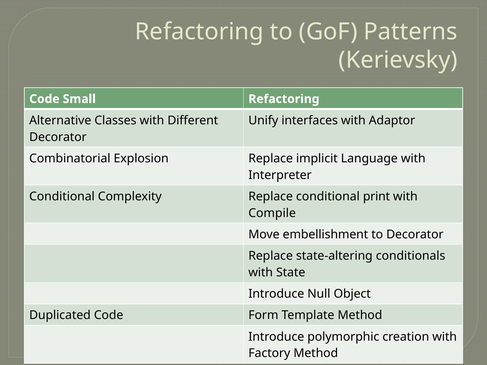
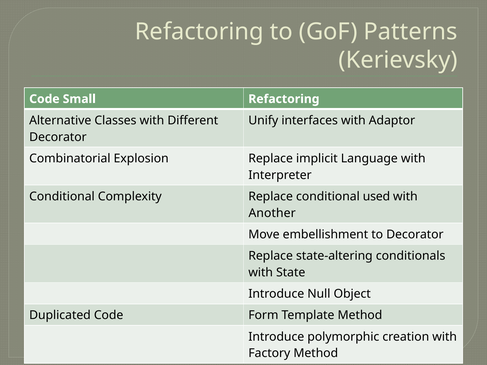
print: print -> used (376, 197)
Compile: Compile -> Another (272, 213)
